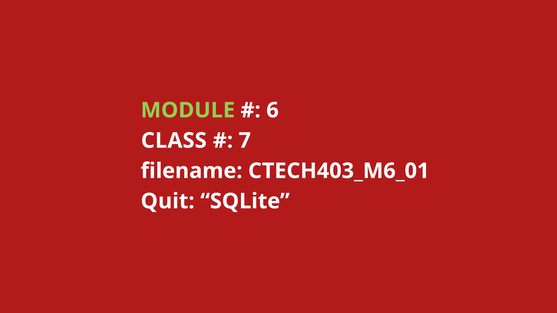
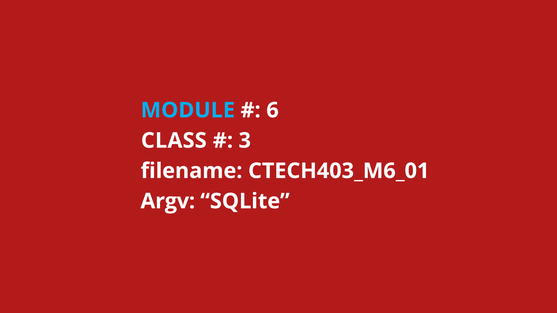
MODULE colour: light green -> light blue (188, 110)
7: 7 -> 3 (245, 141)
Quit: Quit -> Argv (168, 201)
